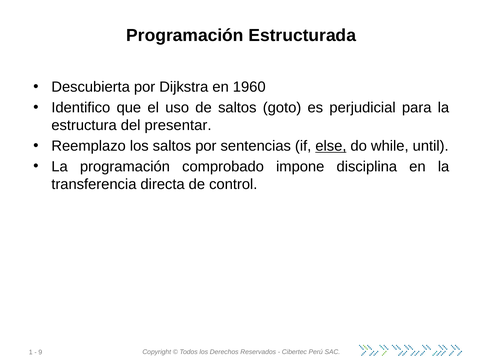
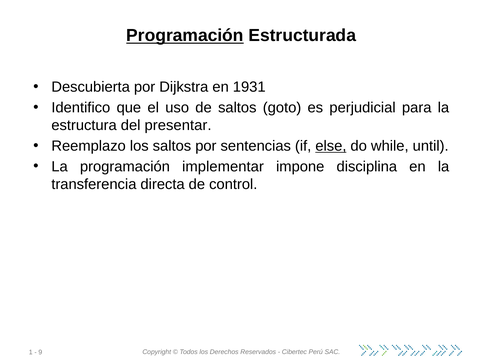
Programación underline: none -> present (185, 36)
1960: 1960 -> 1931 (249, 87)
comprobado: comprobado -> implementar (223, 167)
